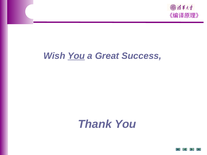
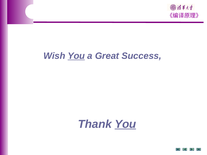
You underline: none -> present (125, 124)
